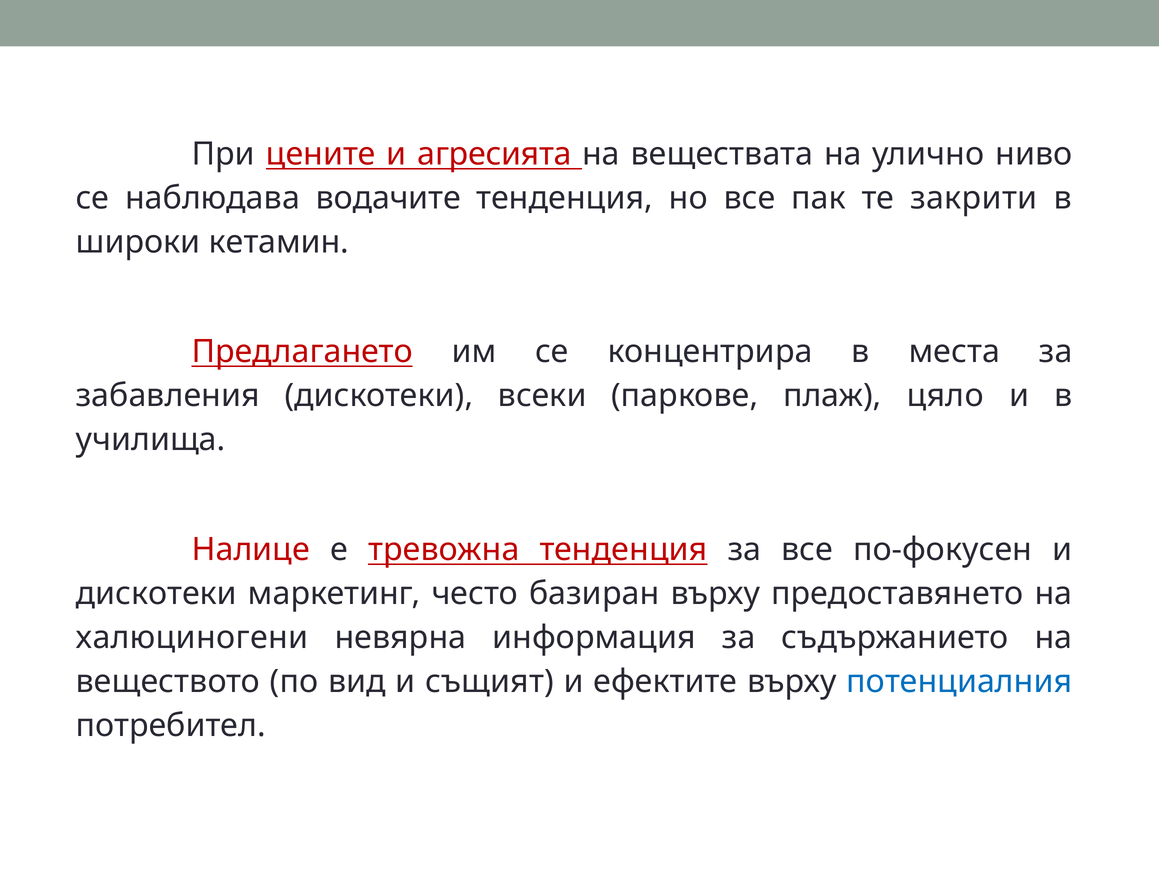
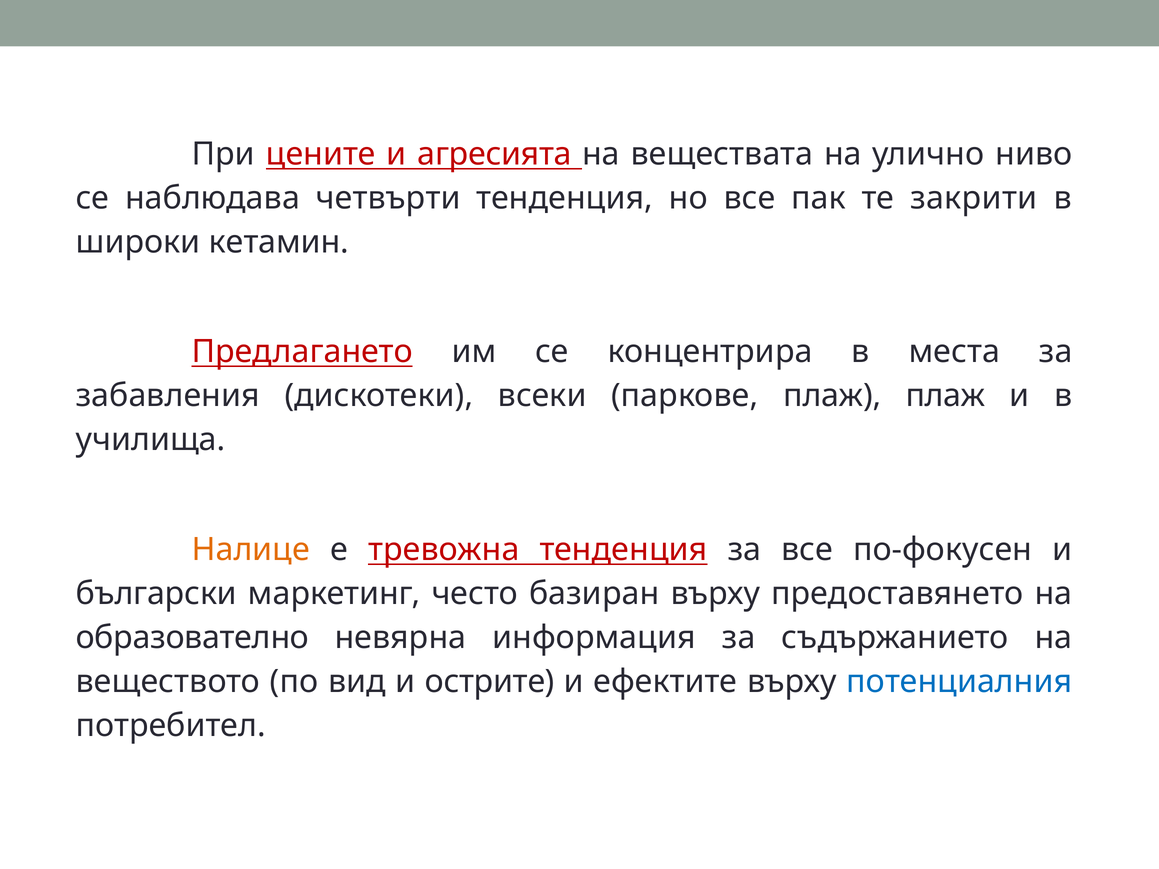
водачите: водачите -> четвърти (388, 198)
плаж цяло: цяло -> плаж (945, 396)
Налице colour: red -> orange (251, 550)
дискотеки: дискотеки -> български (156, 594)
халюциногени: халюциногени -> образователно (192, 638)
същият: същият -> острите (490, 682)
